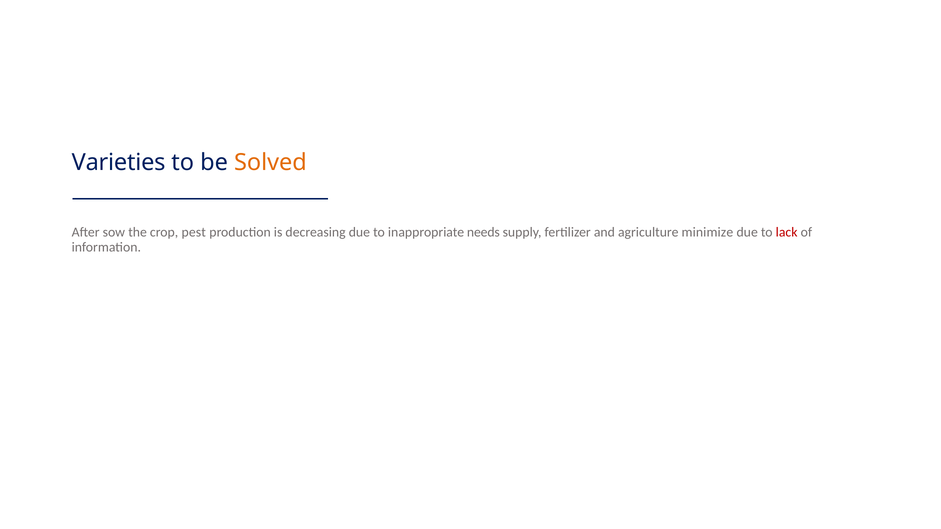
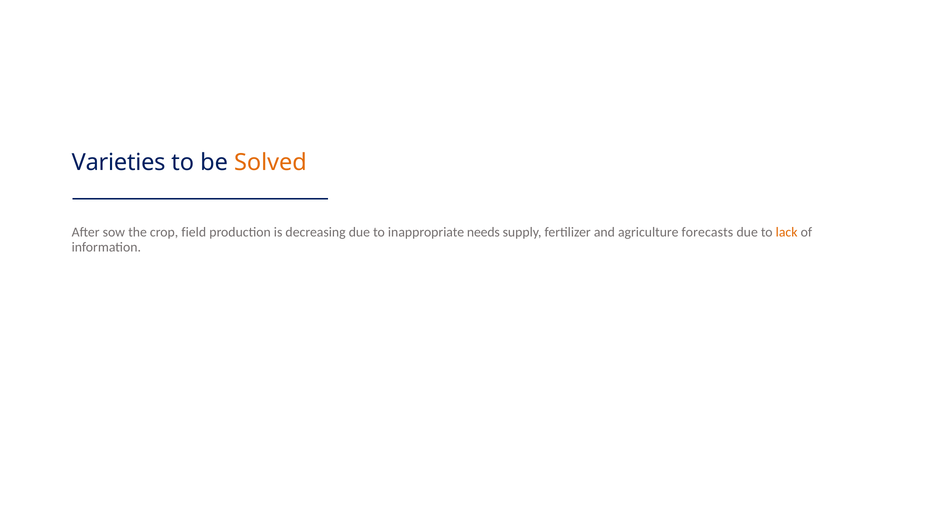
pest: pest -> field (194, 232)
minimize: minimize -> forecasts (707, 232)
lack colour: red -> orange (787, 232)
